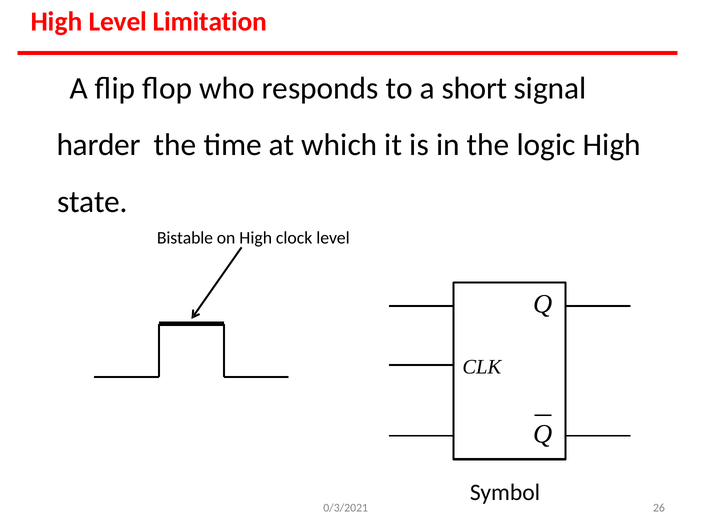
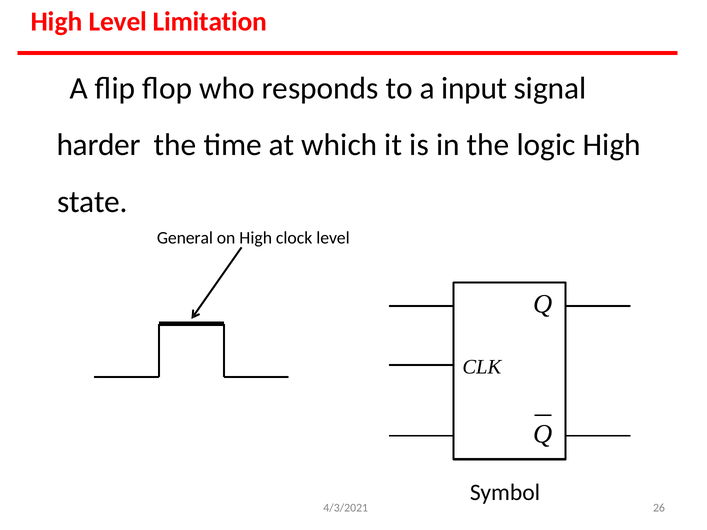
short: short -> input (474, 89)
Bistable: Bistable -> General (185, 238)
0/3/2021: 0/3/2021 -> 4/3/2021 (346, 508)
